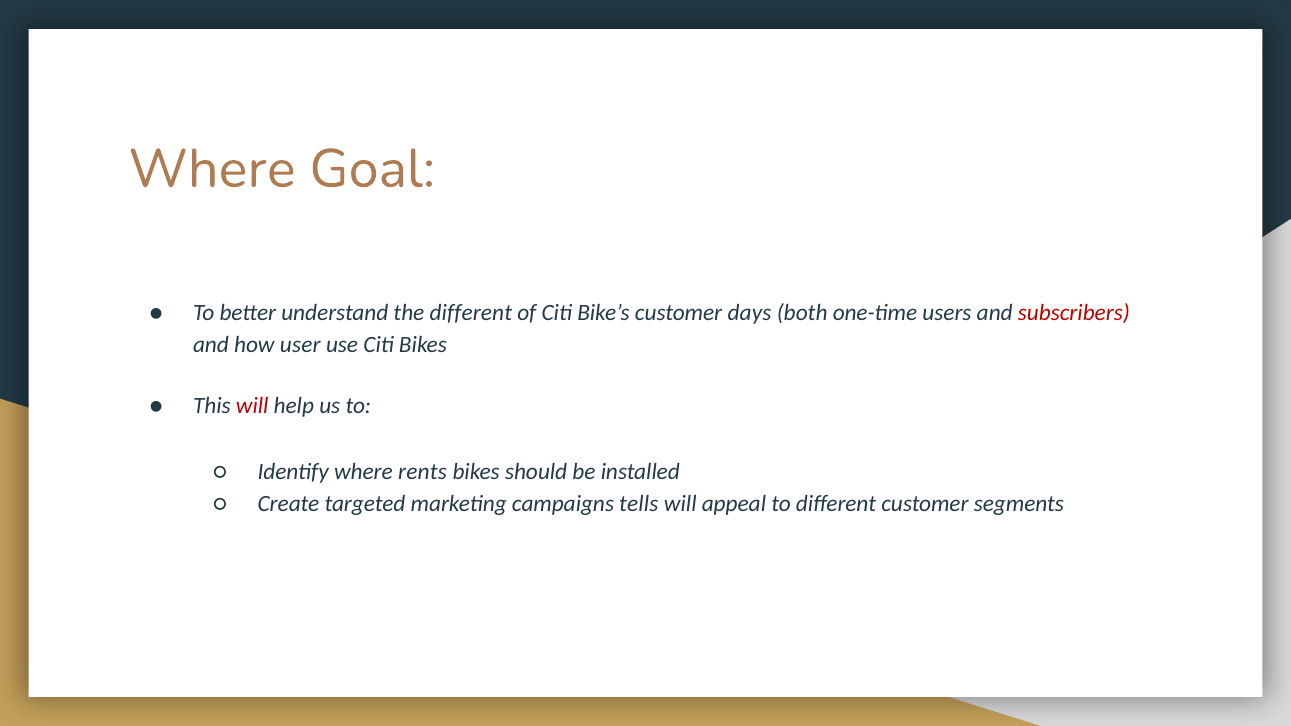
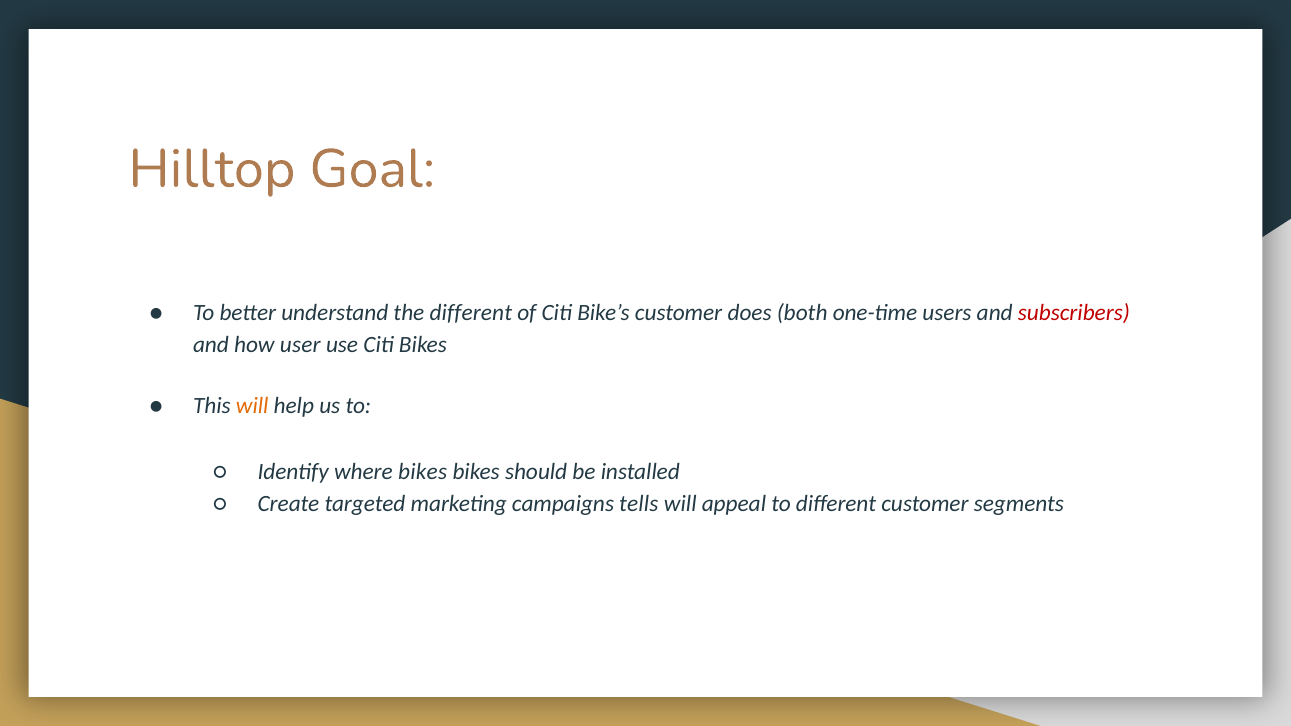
Where: Where -> Hilltop (212, 169)
days: days -> does (750, 313)
will colour: red -> orange (252, 406)
where rents: rents -> bikes (423, 472)
